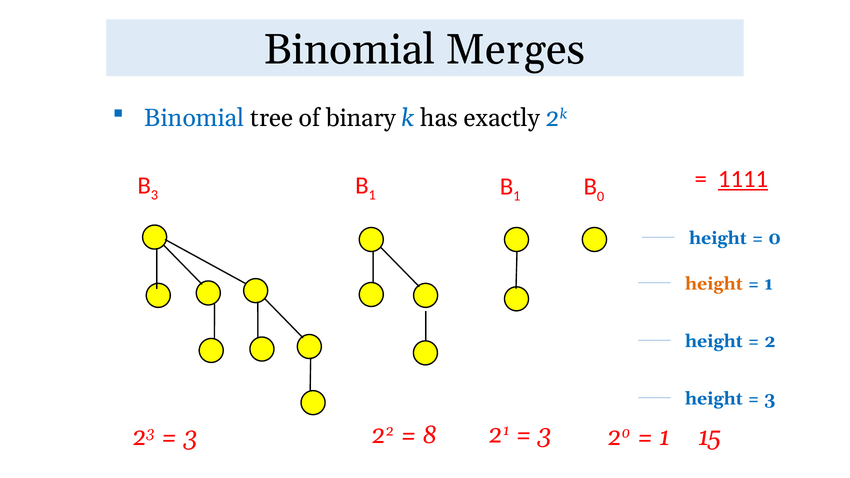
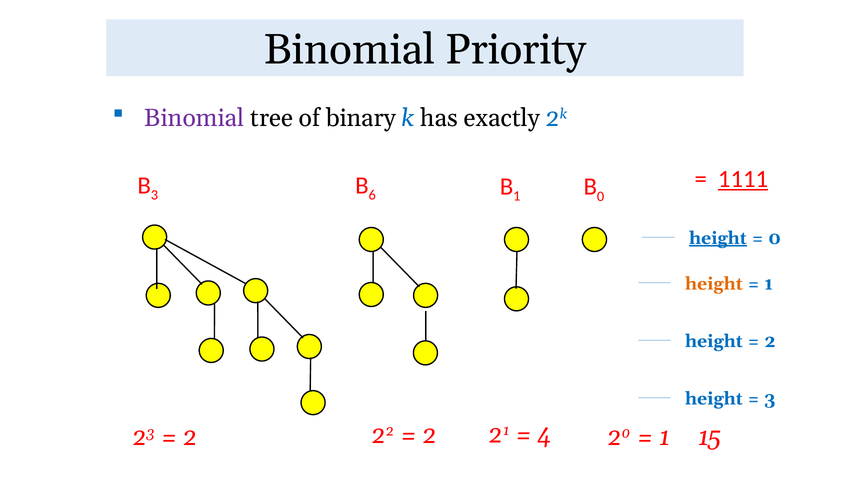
Merges: Merges -> Priority (516, 50)
Binomial colour: blue -> purple (194, 118)
1: 1 -> 6 (372, 195)
height underline: none -> present (718, 238)
3: 3 -> 4 (545, 434)
8: 8 -> 2 (429, 435)
3: 3 -> 2 (190, 437)
